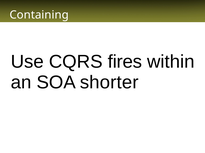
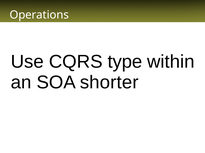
Containing: Containing -> Operations (39, 15)
fires: fires -> type (125, 62)
